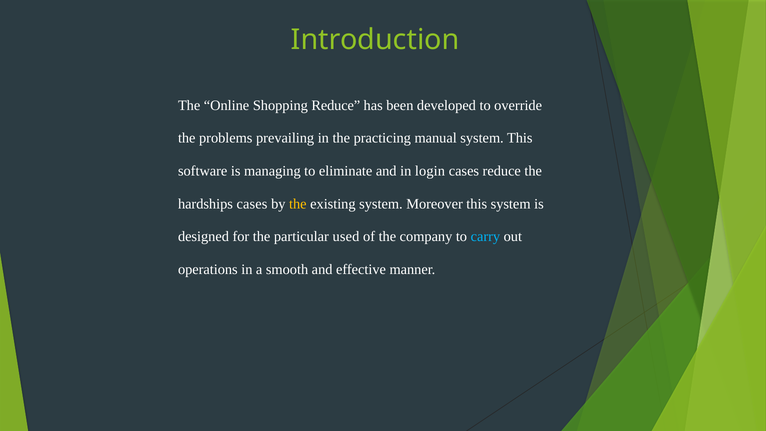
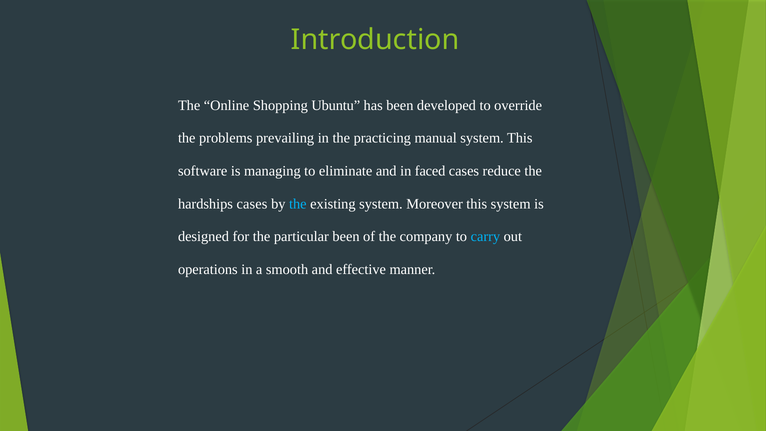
Shopping Reduce: Reduce -> Ubuntu (336, 105)
login: login -> faced (430, 171)
the colour: yellow -> light blue (298, 204)
particular used: used -> been (346, 237)
